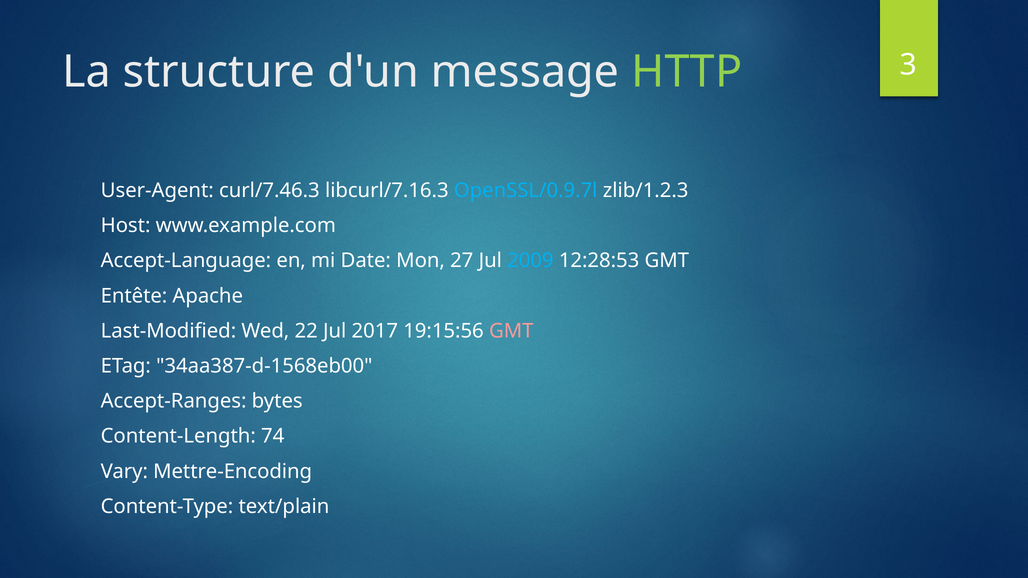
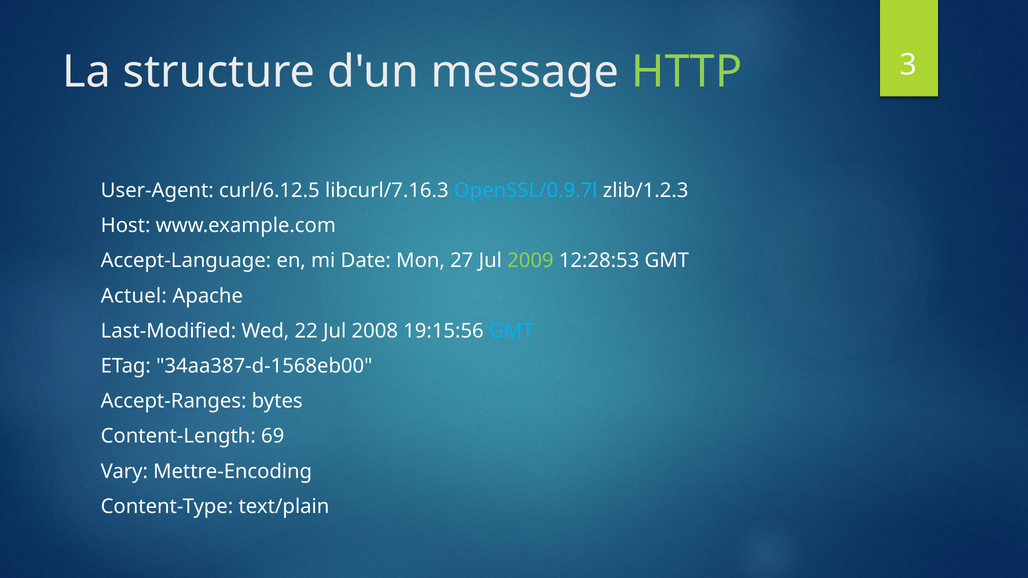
curl/7.46.3: curl/7.46.3 -> curl/6.12.5 (269, 191)
2009 colour: light blue -> light green (530, 261)
Entête: Entête -> Actuel (134, 296)
2017: 2017 -> 2008 (375, 331)
GMT colour: pink -> light blue (511, 331)
74: 74 -> 69 (273, 436)
